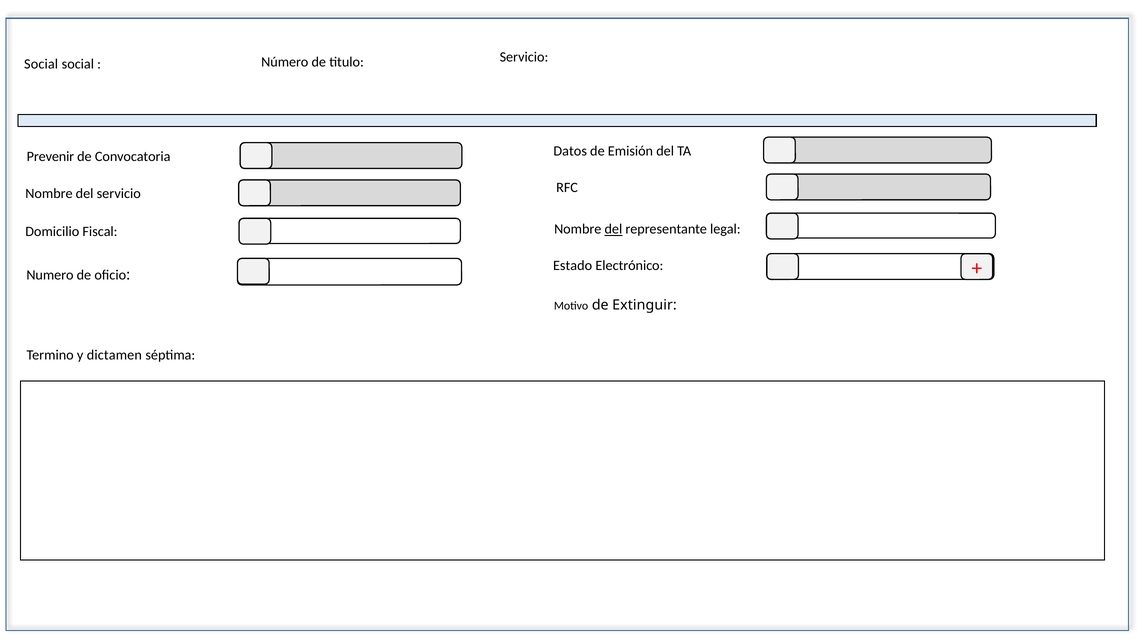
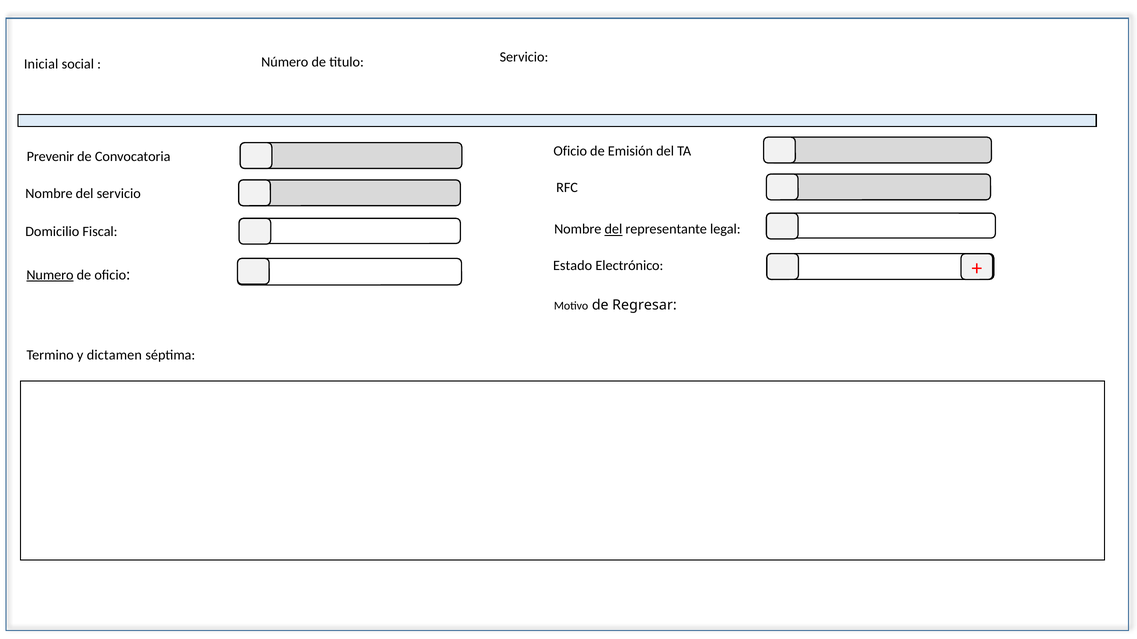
Social: Social -> Inicial (41, 64)
Datos: Datos -> Oficio (570, 151)
Numero underline: none -> present (50, 275)
Extinguir: Extinguir -> Regresar (644, 305)
